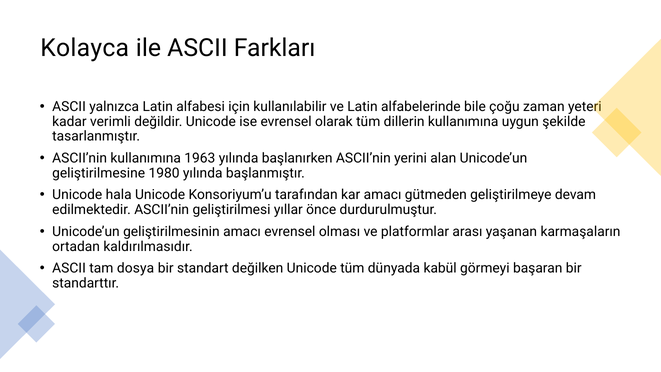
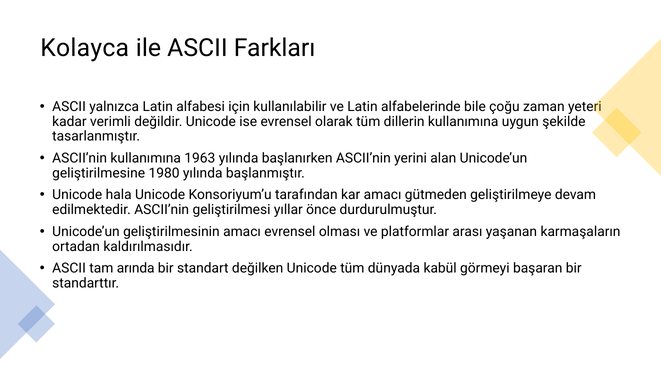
dosya: dosya -> arında (136, 268)
